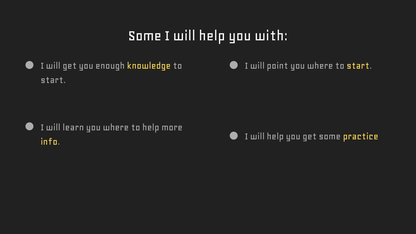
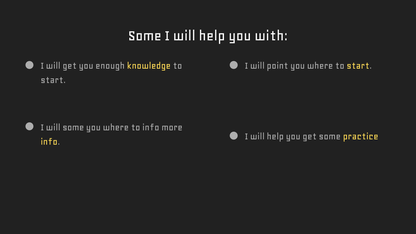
will learn: learn -> some (73, 127)
to help: help -> info (151, 127)
